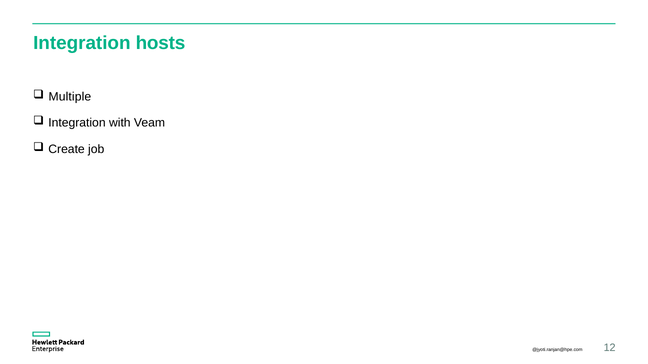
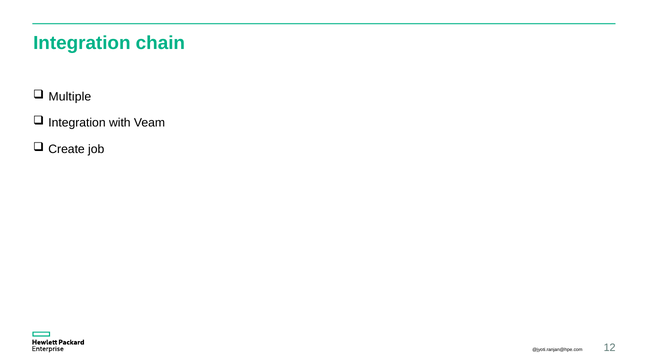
hosts: hosts -> chain (160, 43)
